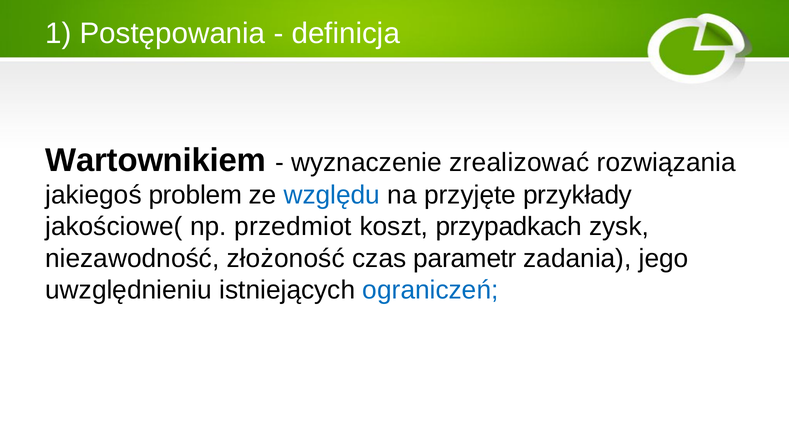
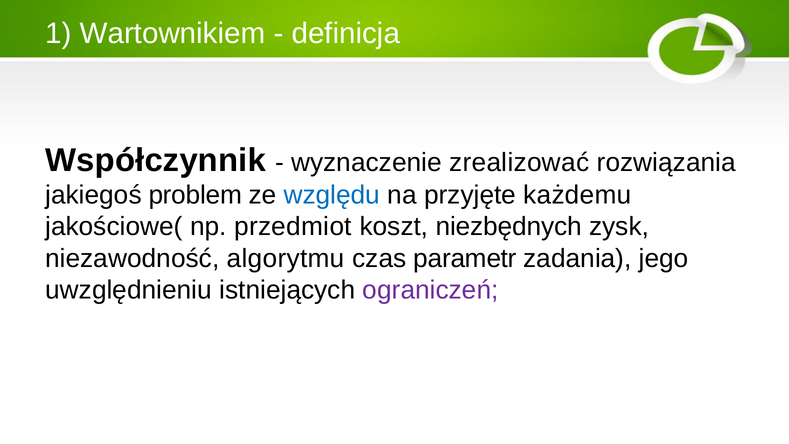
Postępowania: Postępowania -> Wartownikiem (173, 33)
Wartownikiem: Wartownikiem -> Współczynnik (156, 160)
przykłady: przykłady -> każdemu (577, 195)
przypadkach: przypadkach -> niezbędnych (509, 227)
złożoność: złożoność -> algorytmu (286, 258)
ograniczeń colour: blue -> purple (430, 290)
